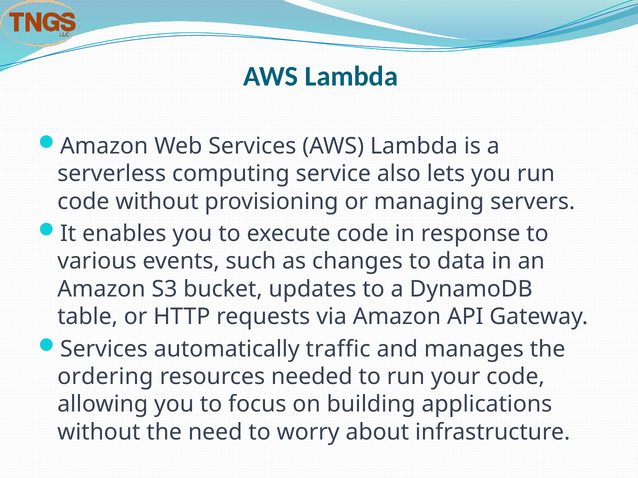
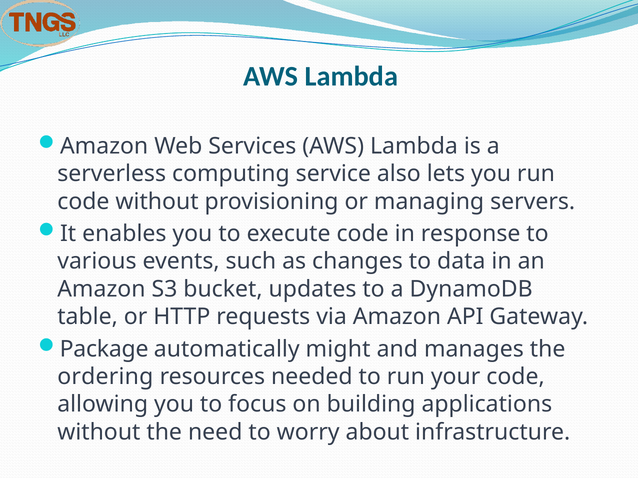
Services: Services -> Package (104, 349)
traffic: traffic -> might (338, 349)
